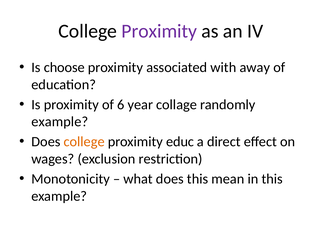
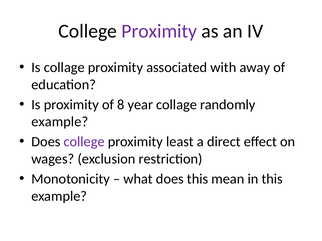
Is choose: choose -> collage (64, 68)
6: 6 -> 8 (121, 105)
college colour: orange -> purple (84, 142)
educ: educ -> least (180, 142)
